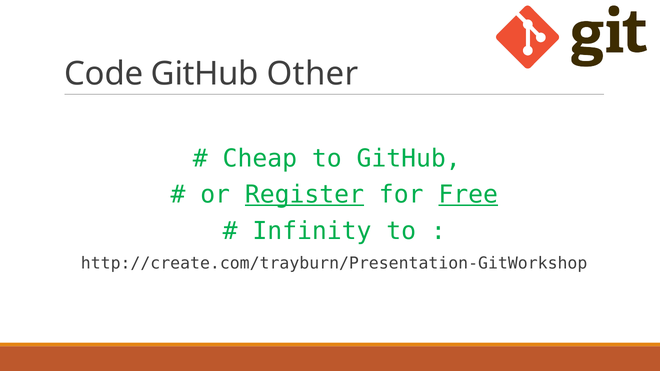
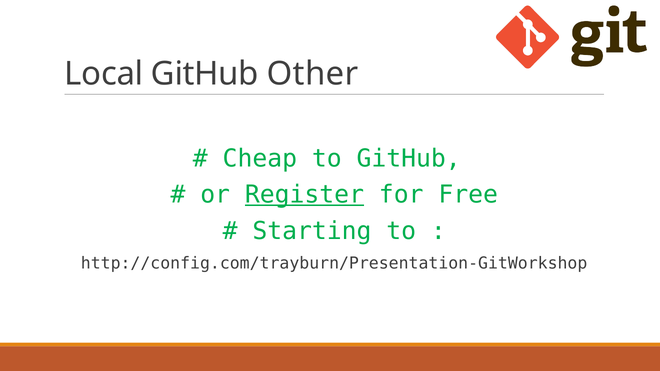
Code: Code -> Local (104, 74)
Free underline: present -> none (468, 195)
Infinity: Infinity -> Starting (312, 231)
http://create.com/trayburn/Presentation-GitWorkshop: http://create.com/trayburn/Presentation-GitWorkshop -> http://config.com/trayburn/Presentation-GitWorkshop (334, 263)
